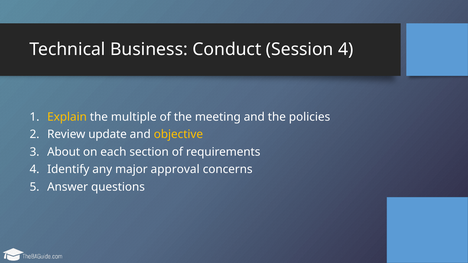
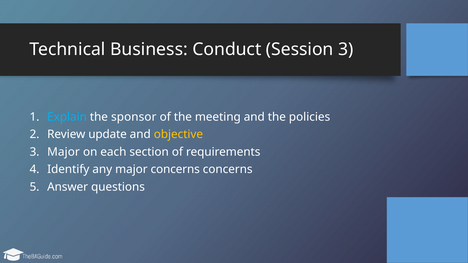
Session 4: 4 -> 3 (346, 50)
Explain colour: yellow -> light blue (67, 117)
multiple: multiple -> sponsor (134, 117)
About: About -> Major (64, 152)
major approval: approval -> concerns (175, 170)
